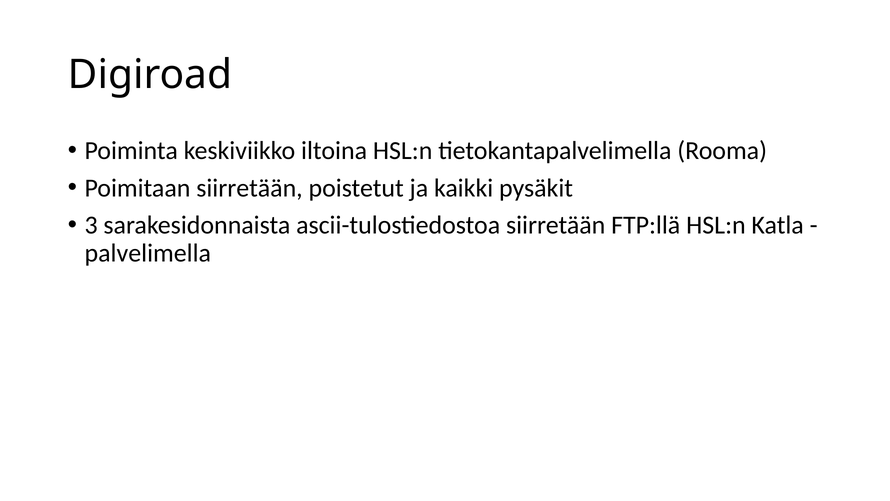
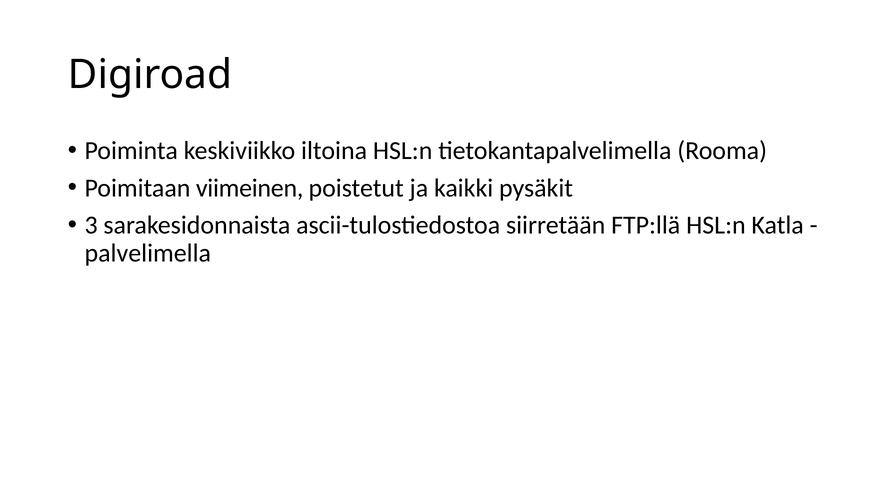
Poimitaan siirretään: siirretään -> viimeinen (250, 188)
